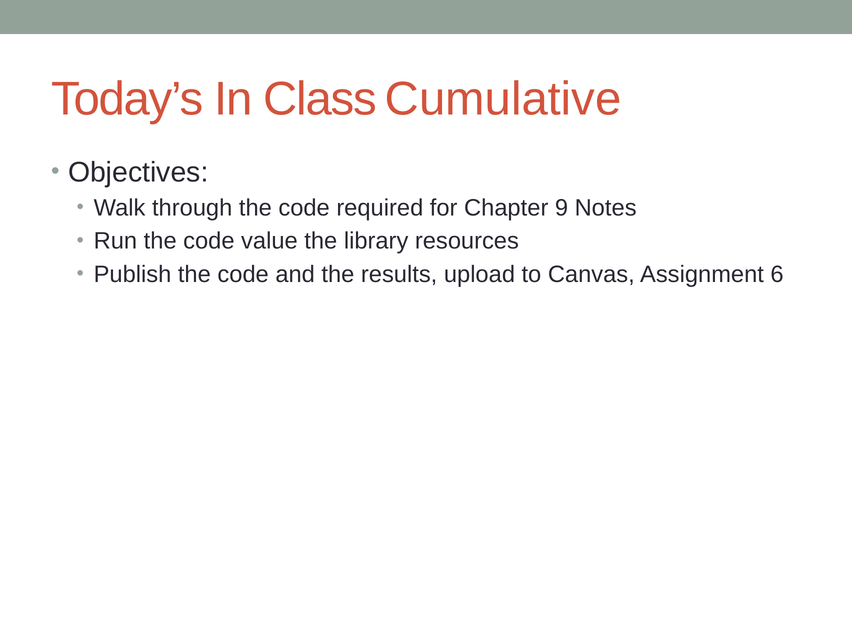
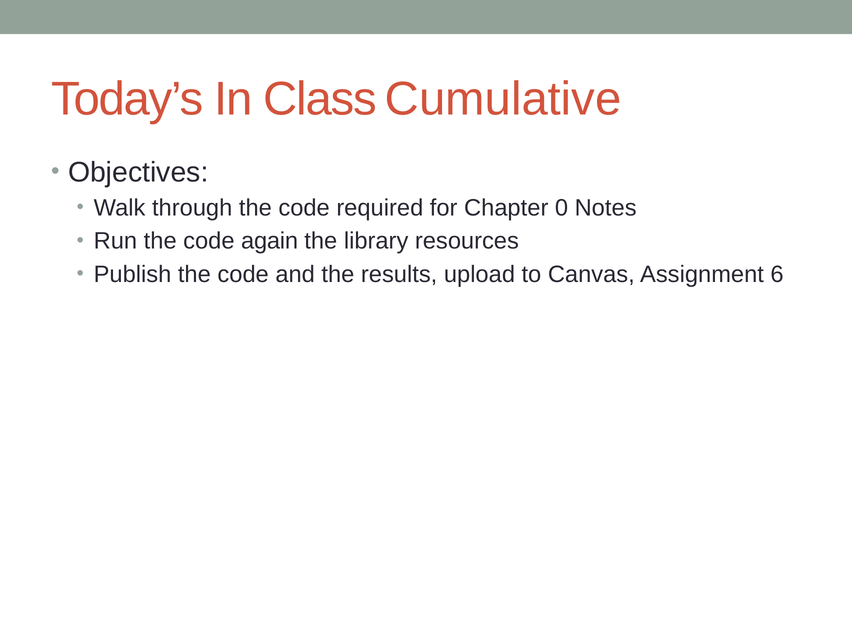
9: 9 -> 0 (562, 208)
value: value -> again (270, 241)
